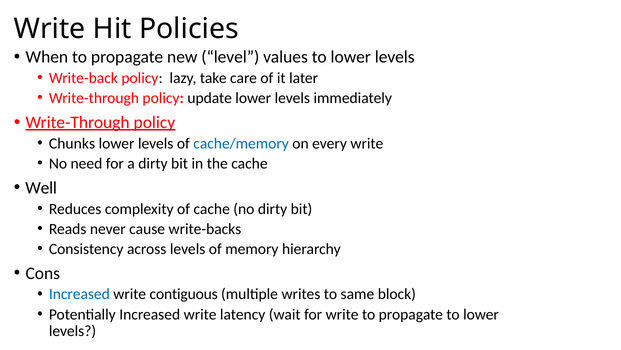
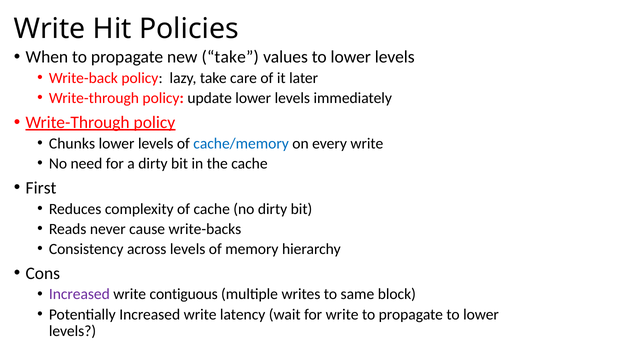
new level: level -> take (230, 57)
Well: Well -> First (41, 187)
Increased colour: blue -> purple (79, 294)
